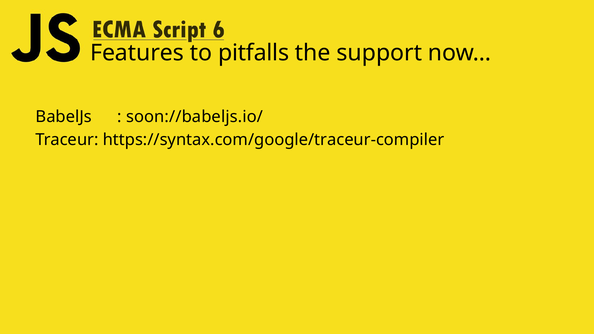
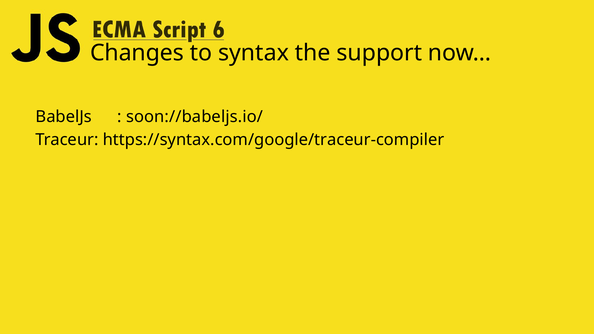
Features: Features -> Changes (137, 53)
pitfalls: pitfalls -> syntax (253, 53)
